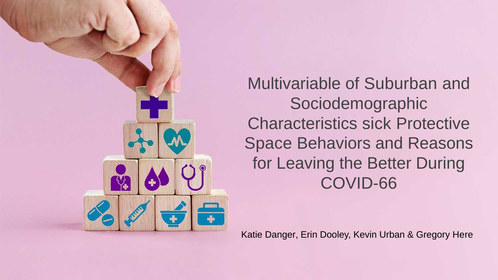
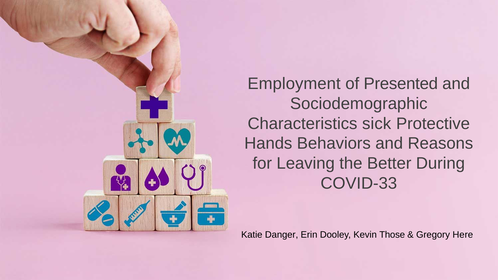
Multivariable: Multivariable -> Employment (294, 84)
Suburban: Suburban -> Presented (401, 84)
Space: Space -> Hands (268, 144)
COVID-66: COVID-66 -> COVID-33 (359, 183)
Urban: Urban -> Those (392, 235)
